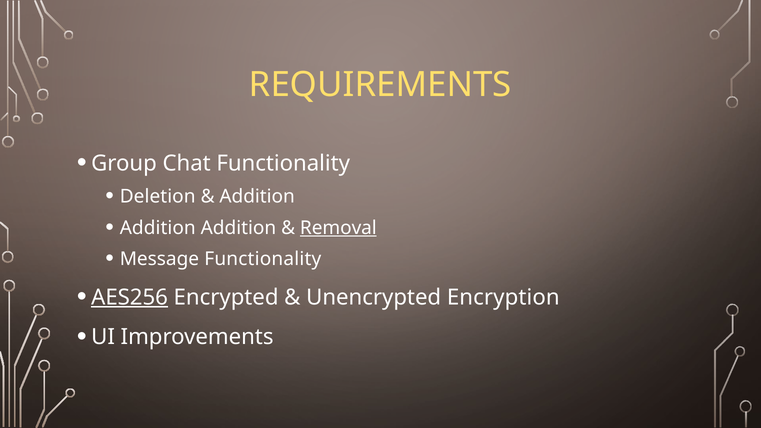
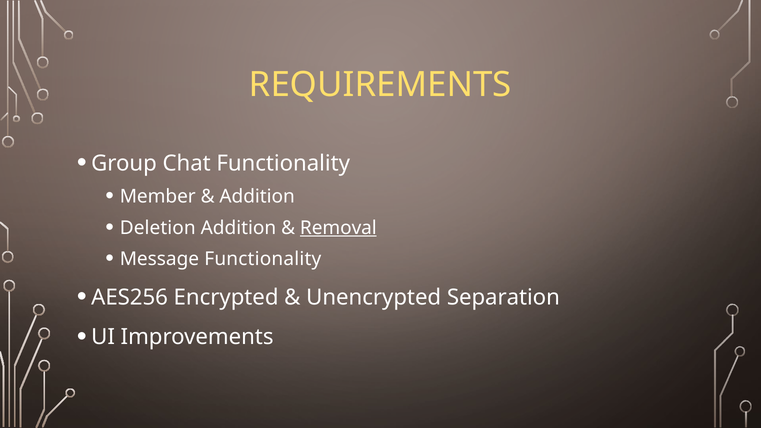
Deletion: Deletion -> Member (158, 196)
Addition: Addition -> Deletion (158, 228)
AES256 underline: present -> none (130, 297)
Encryption: Encryption -> Separation (503, 297)
